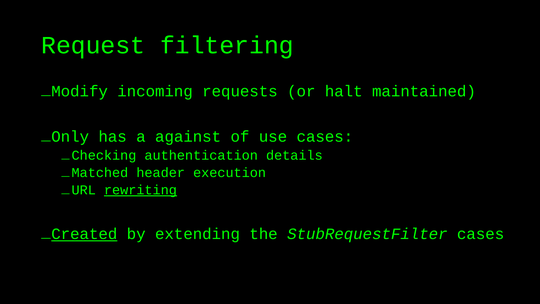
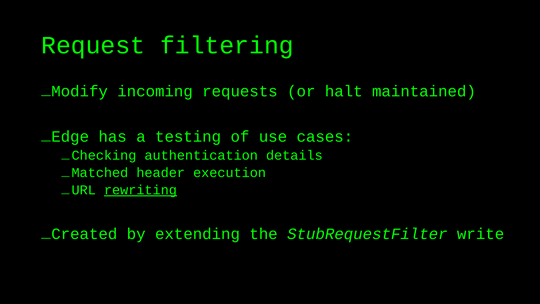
Only: Only -> Edge (70, 136)
against: against -> testing (188, 136)
Created underline: present -> none (84, 234)
StubRequestFilter cases: cases -> write (481, 234)
